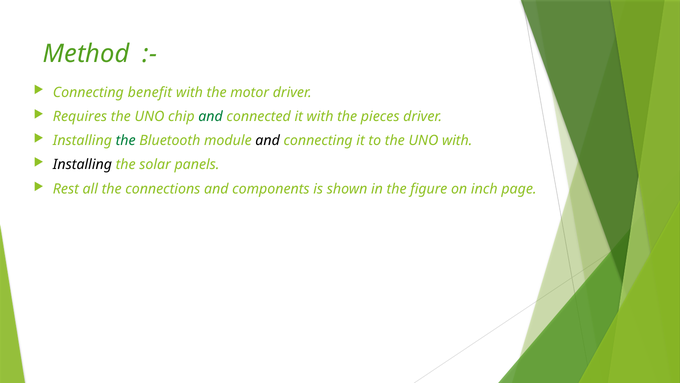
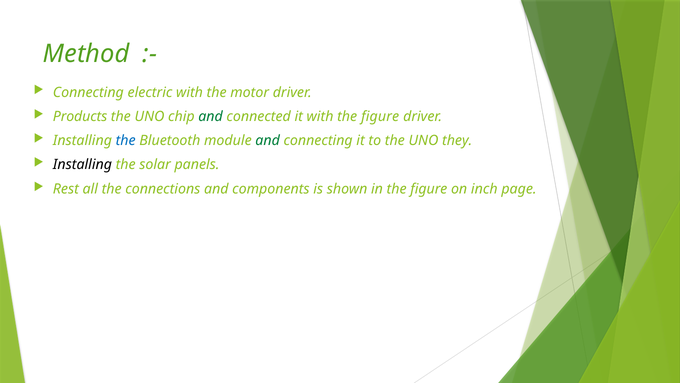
benefit: benefit -> electric (150, 92)
Requires: Requires -> Products (80, 116)
with the pieces: pieces -> figure (380, 116)
the colour: green -> blue (126, 140)
and colour: black -> green (268, 140)
UNO with: with -> they (457, 140)
